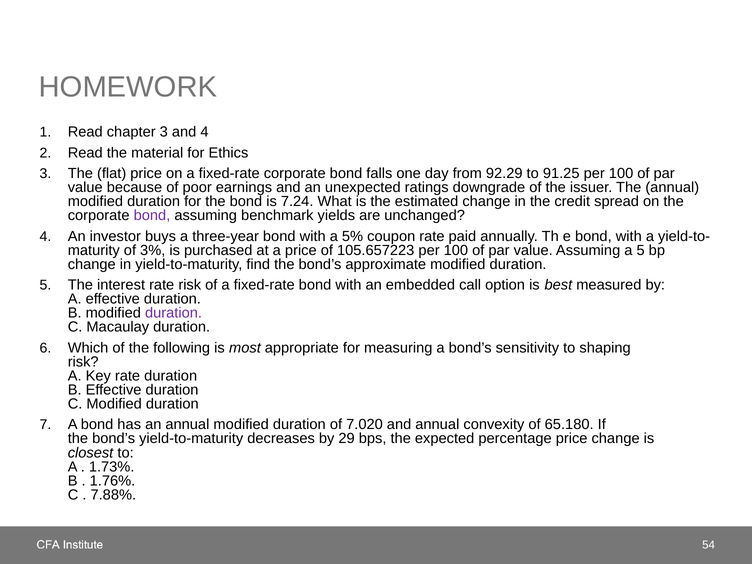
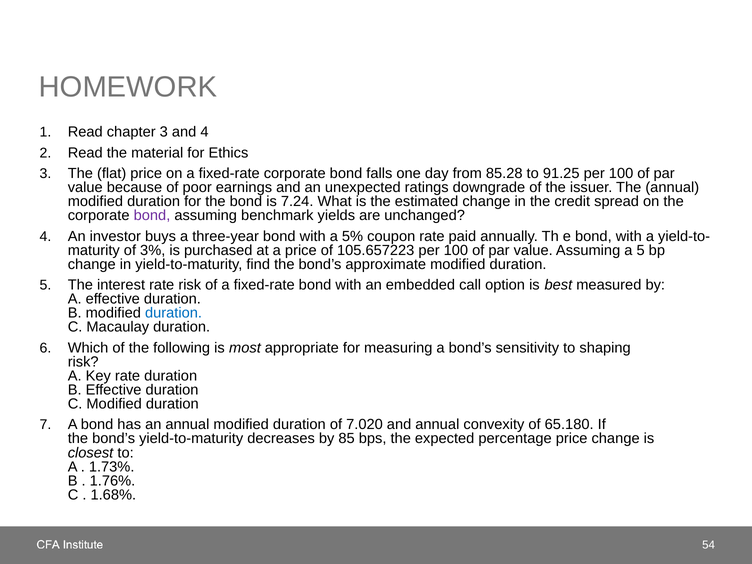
92.29: 92.29 -> 85.28 (504, 173)
duration colour: purple -> blue (173, 313)
29: 29 -> 85 (347, 439)
7.88%: 7.88% -> 1.68% (113, 495)
